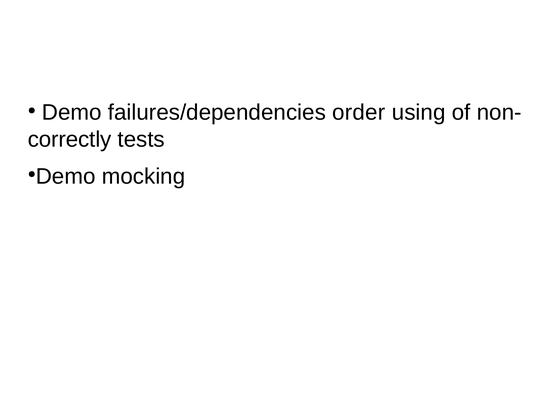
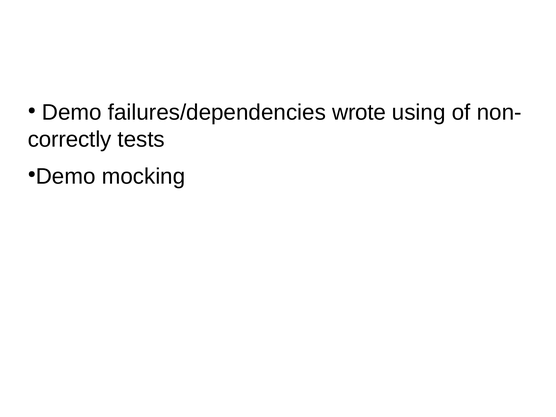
order: order -> wrote (359, 113)
